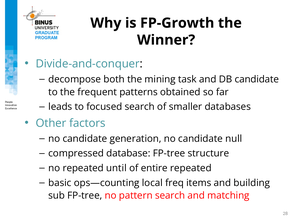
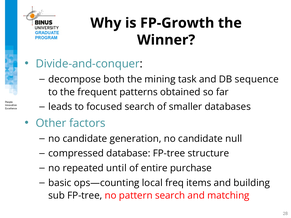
DB candidate: candidate -> sequence (257, 79)
entire repeated: repeated -> purchase (191, 168)
